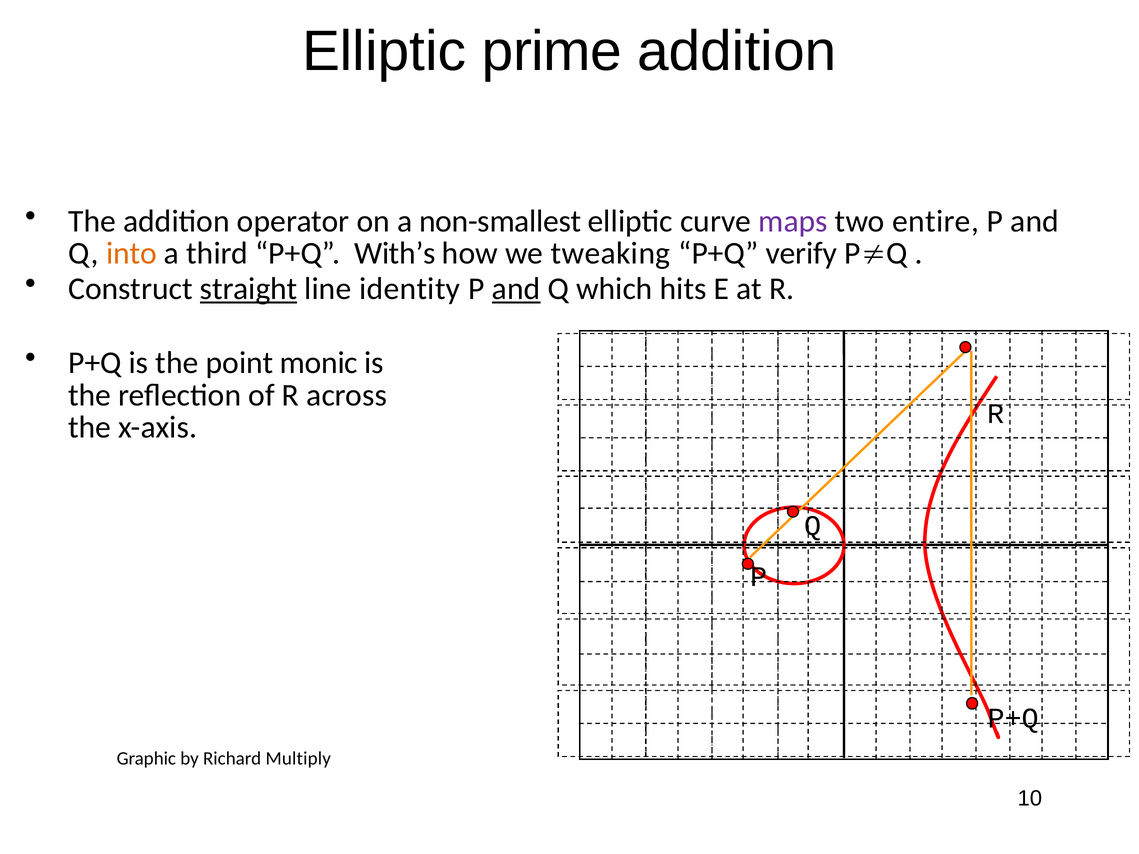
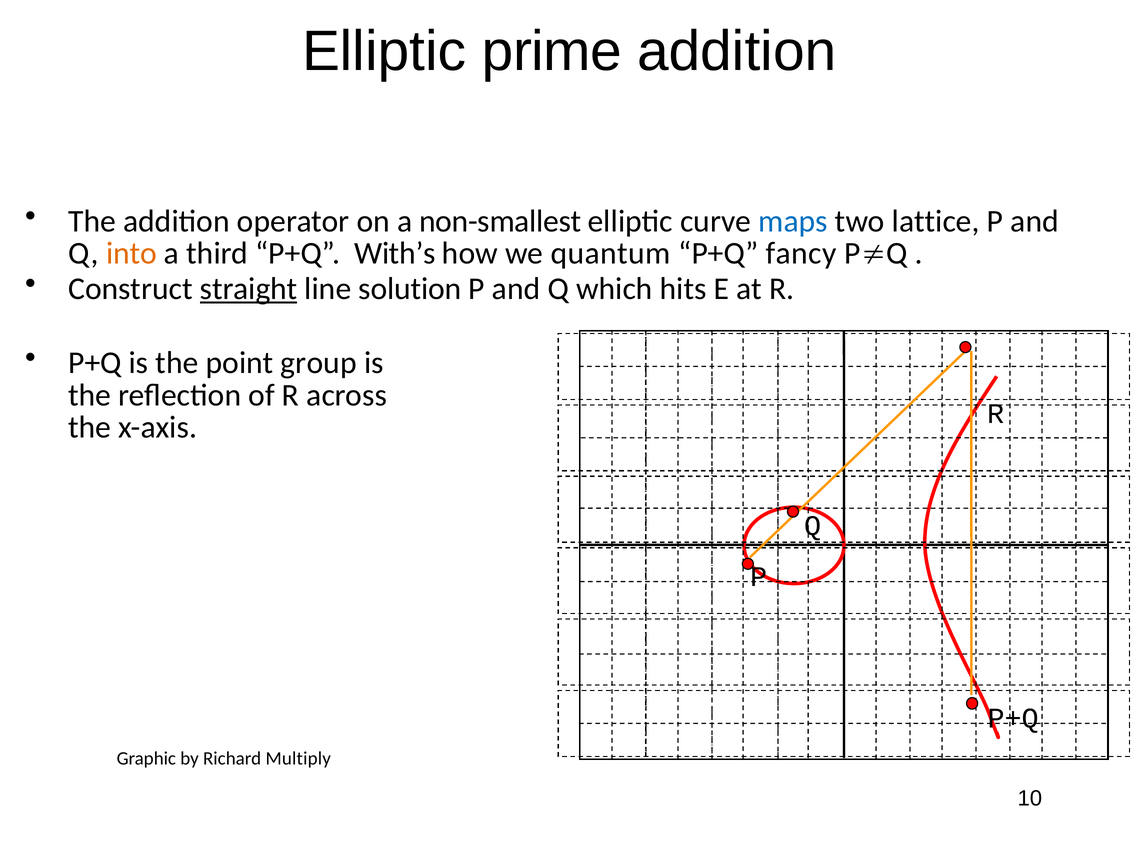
maps colour: purple -> blue (793, 221)
entire: entire -> lattice (936, 221)
tweaking: tweaking -> quantum (611, 253)
verify: verify -> fancy (801, 253)
identity: identity -> solution (410, 289)
and underline: present -> none (516, 289)
monic: monic -> group (319, 363)
